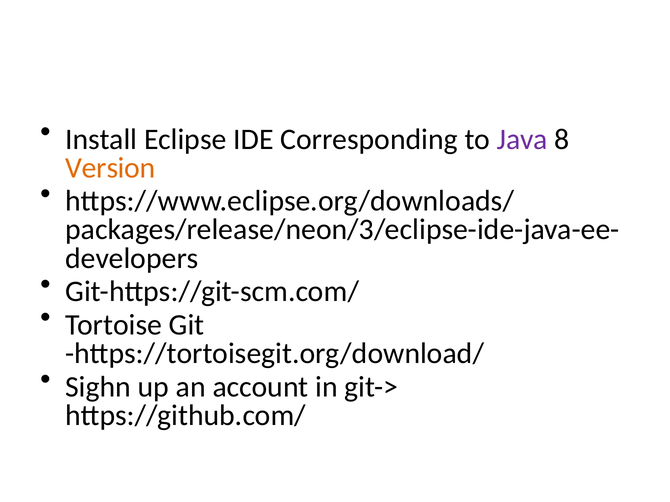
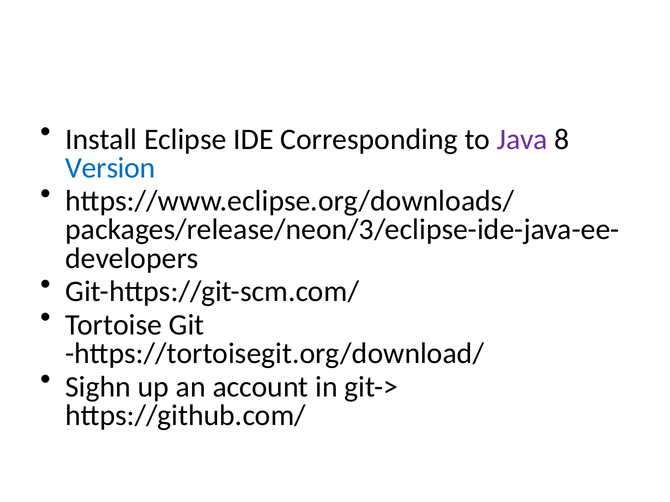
Version colour: orange -> blue (110, 168)
